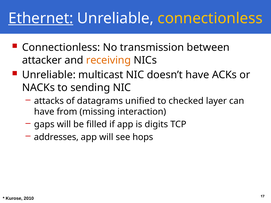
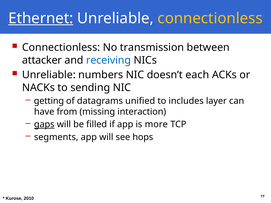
receiving colour: orange -> blue (109, 60)
multicast: multicast -> numbers (101, 75)
doesn’t have: have -> each (197, 75)
attacks: attacks -> getting (49, 101)
checked: checked -> includes (186, 101)
gaps underline: none -> present (44, 125)
digits: digits -> more (156, 125)
addresses: addresses -> segments (56, 137)
